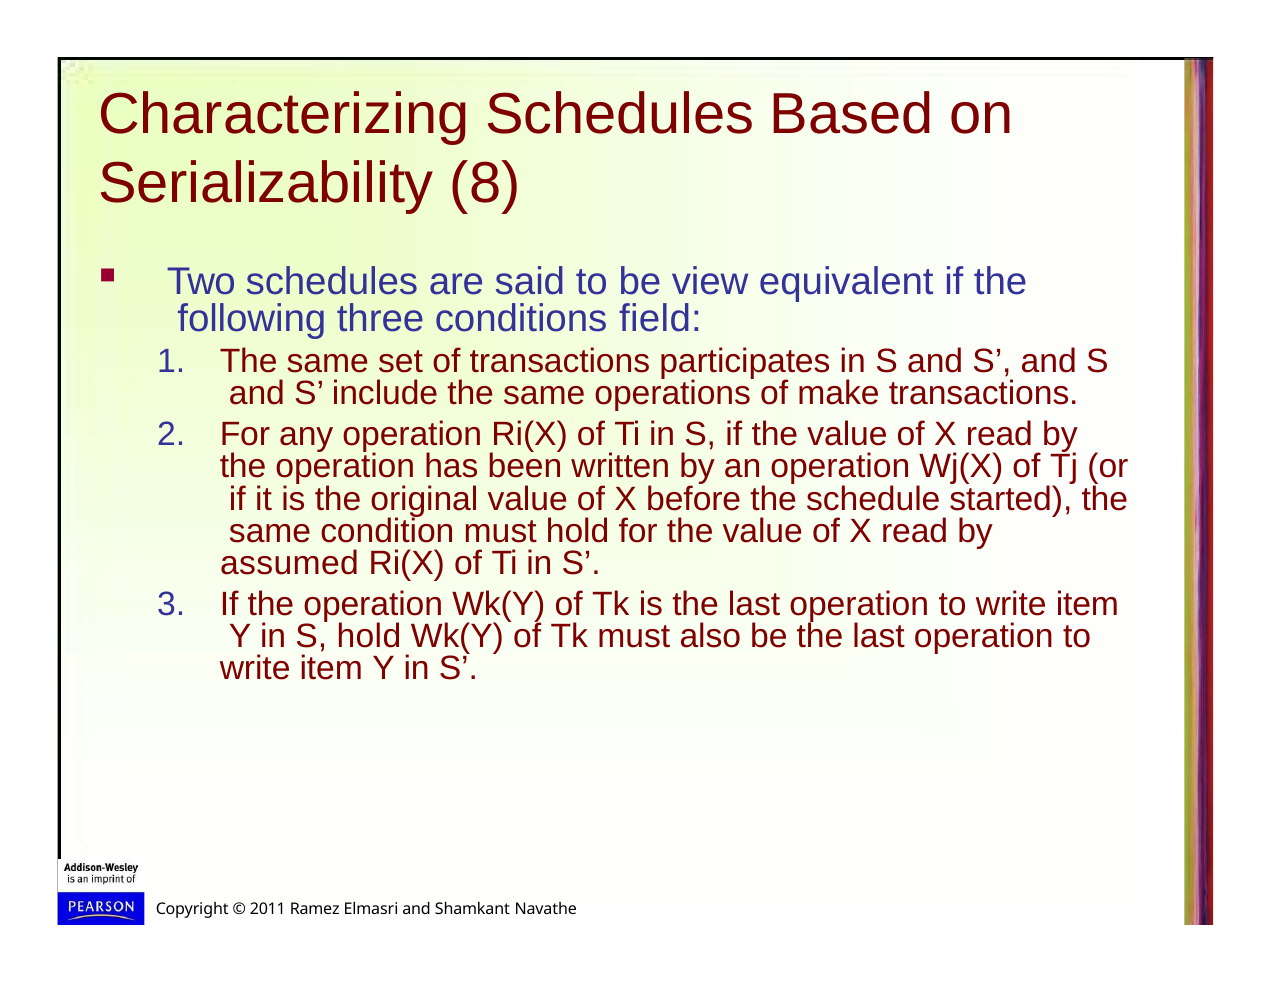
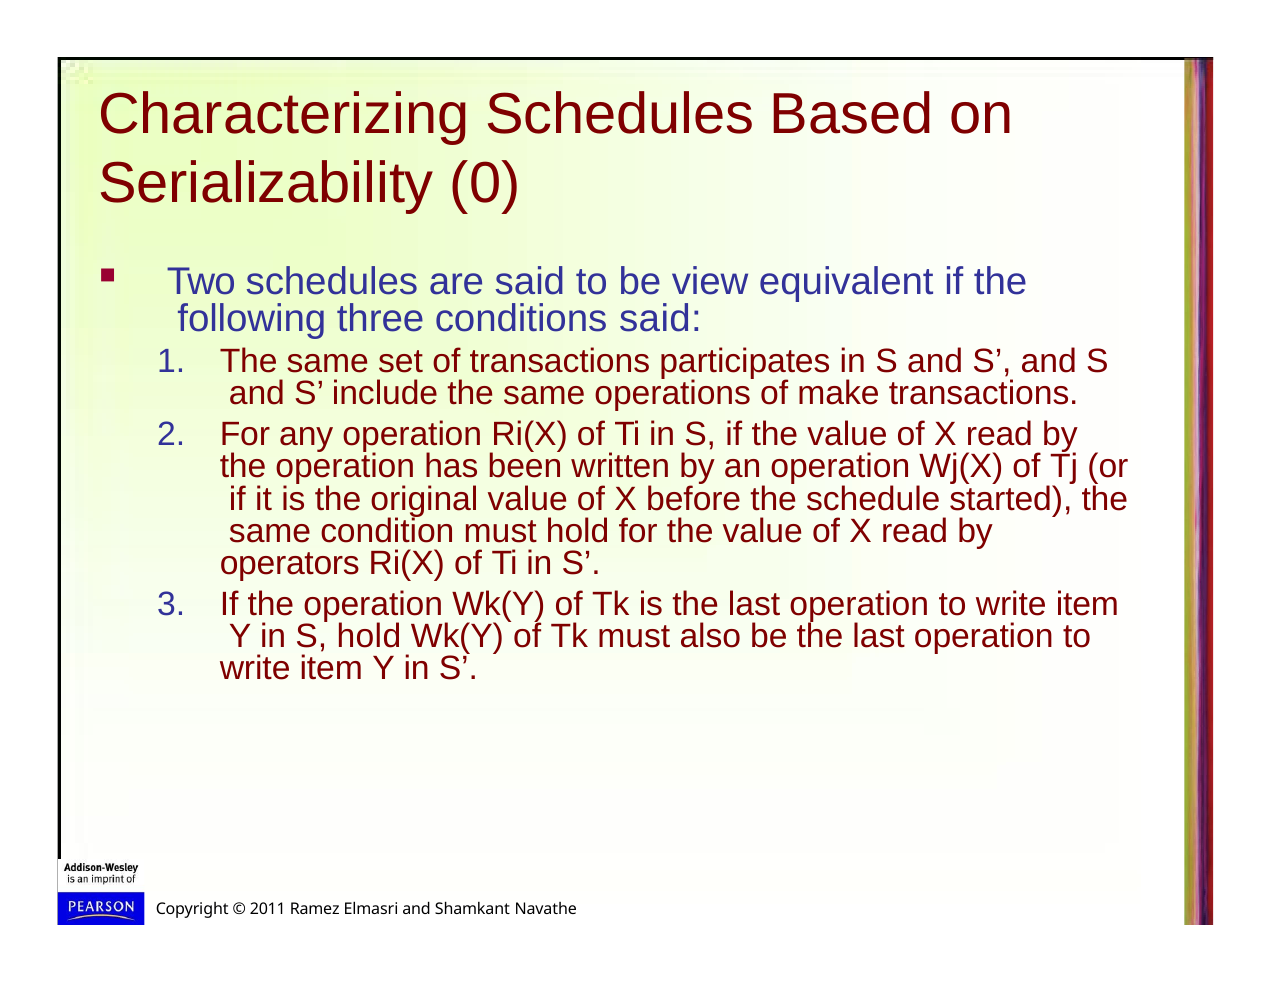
8: 8 -> 0 (485, 184)
conditions field: field -> said (660, 319)
assumed: assumed -> operators (290, 564)
